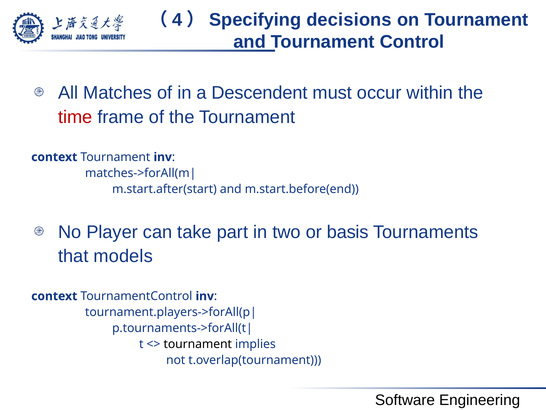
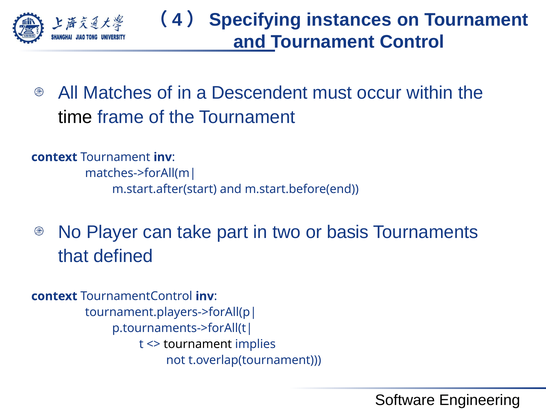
decisions: decisions -> instances (349, 20)
time colour: red -> black (75, 117)
models: models -> defined (123, 256)
